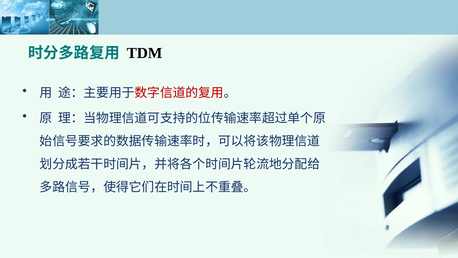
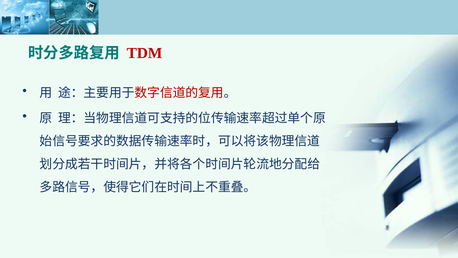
TDM colour: black -> red (144, 53)
